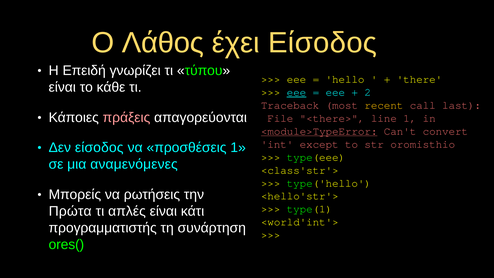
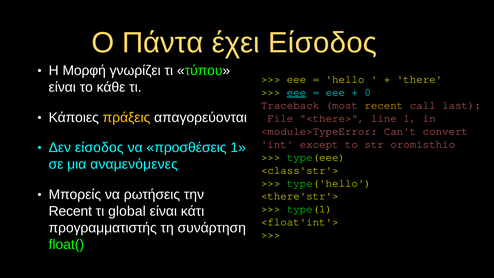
Λάθος: Λάθος -> Πάντα (163, 43)
Επειδή: Επειδή -> Μορφή (84, 71)
2: 2 -> 0 (368, 92)
πράξεις colour: pink -> yellow (126, 117)
<module>TypeError underline: present -> none (319, 131)
<hello'str'>: <hello'str'> -> <there'str'> (300, 196)
Πρώτα: Πρώτα -> Recent (70, 211)
απλές: απλές -> global (127, 211)
<world'int'>: <world'int'> -> <float'int'> (300, 222)
ores(: ores( -> float( (66, 244)
